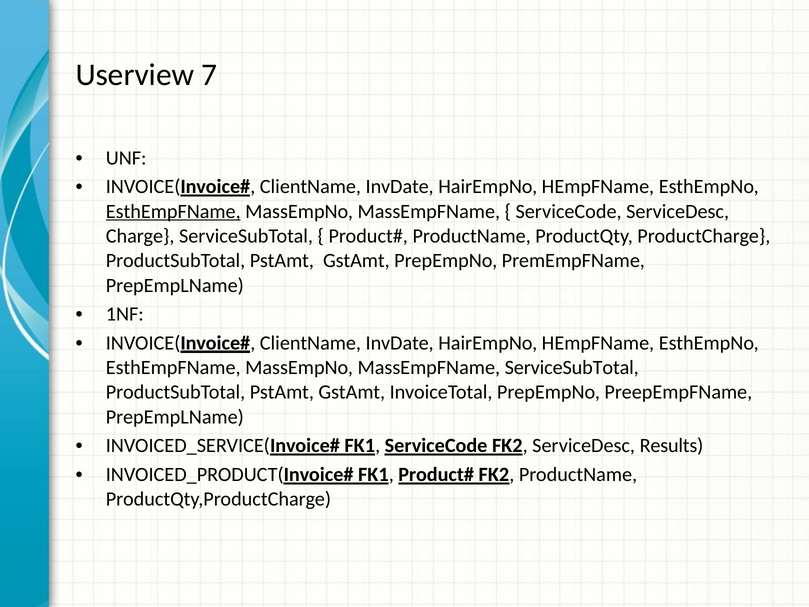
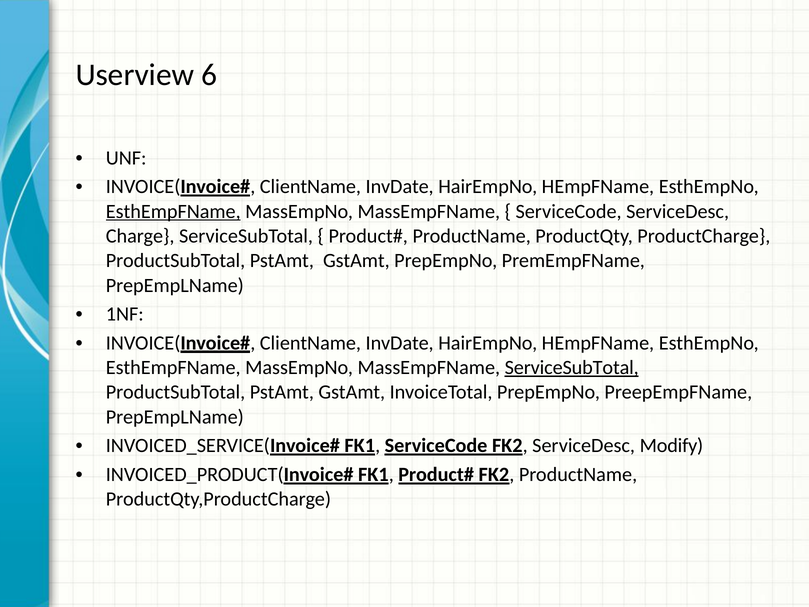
7: 7 -> 6 (209, 75)
ServiceSubTotal underline: none -> present (572, 367)
Results: Results -> Modify (671, 446)
